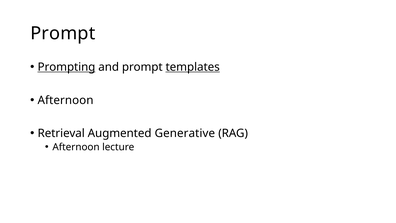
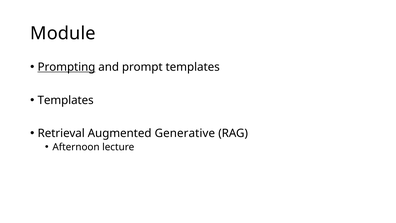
Prompt: Prompt -> Module (63, 33)
templates underline: present -> none (193, 67)
Afternoon: Afternoon -> Templates (66, 100)
